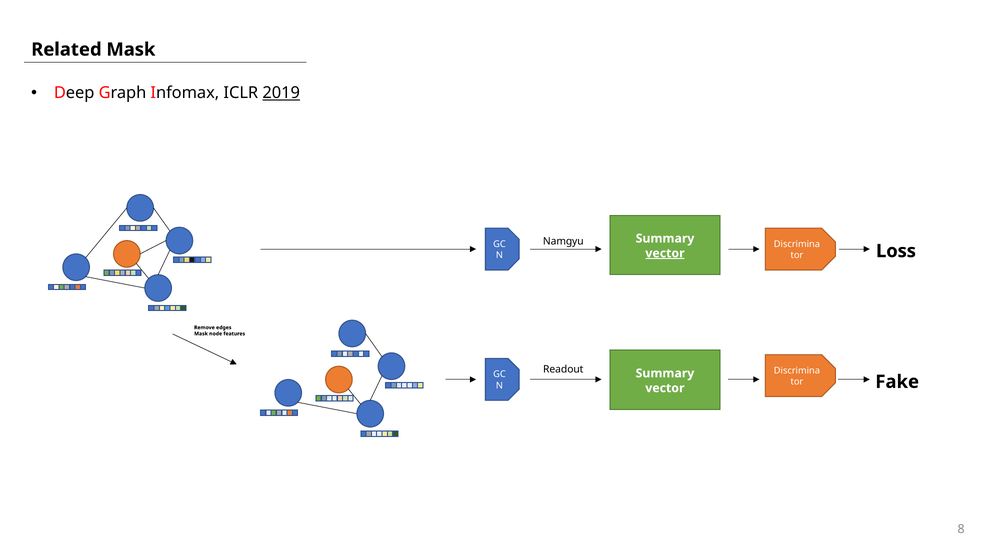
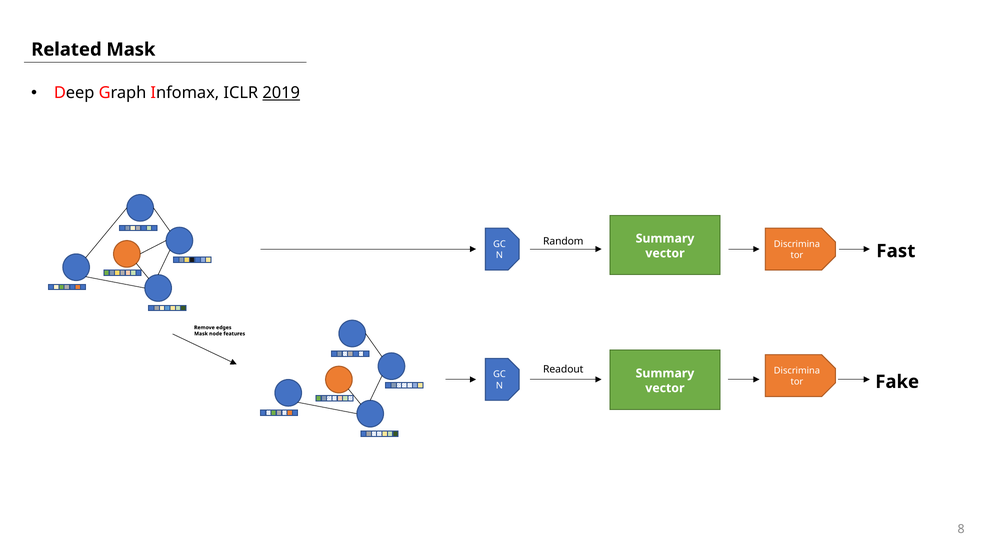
Namgyu: Namgyu -> Random (563, 242)
Loss: Loss -> Fast (896, 251)
vector underline: present -> none (665, 253)
